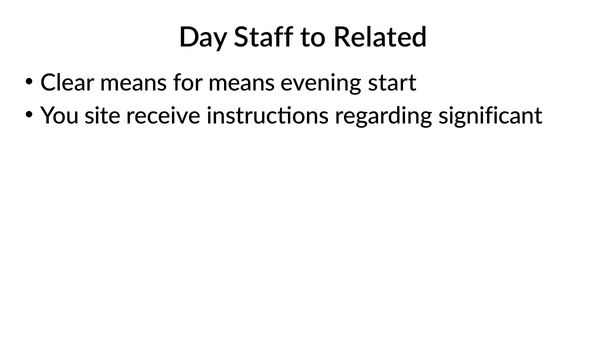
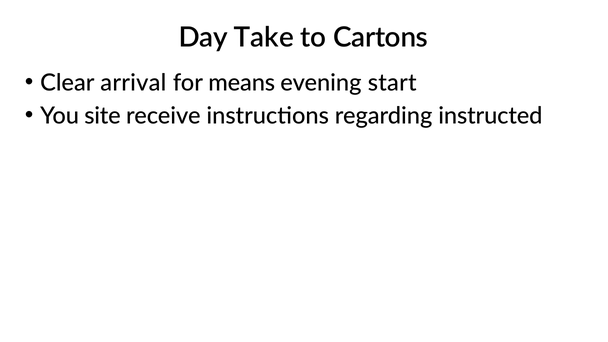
Staff: Staff -> Take (264, 38)
Related: Related -> Cartons (381, 38)
Clear means: means -> arrival (133, 83)
significant: significant -> instructed (490, 116)
